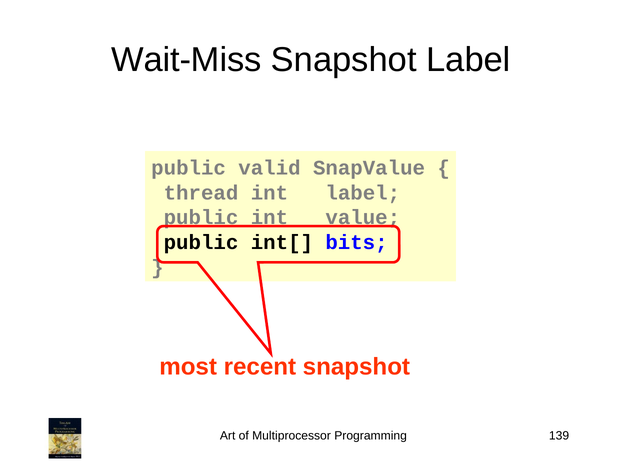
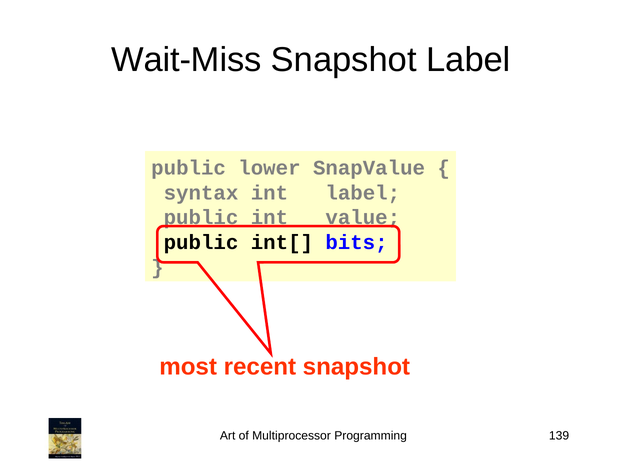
valid: valid -> lower (269, 168)
thread: thread -> syntax (201, 193)
